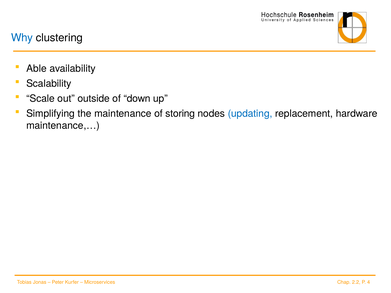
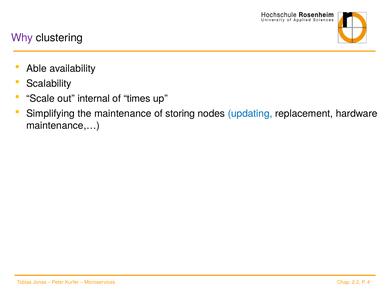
Why colour: blue -> purple (22, 38)
outside: outside -> internal (94, 99)
down: down -> times (137, 99)
